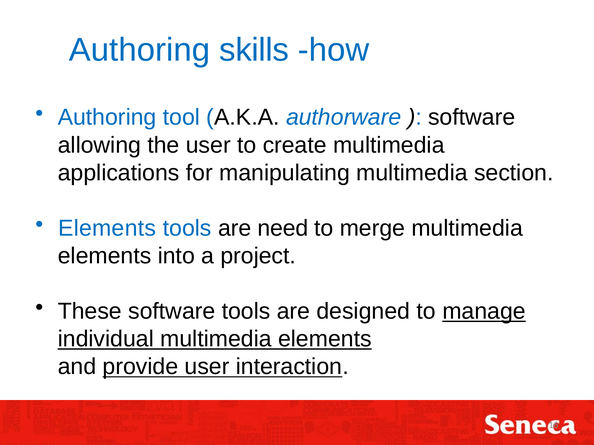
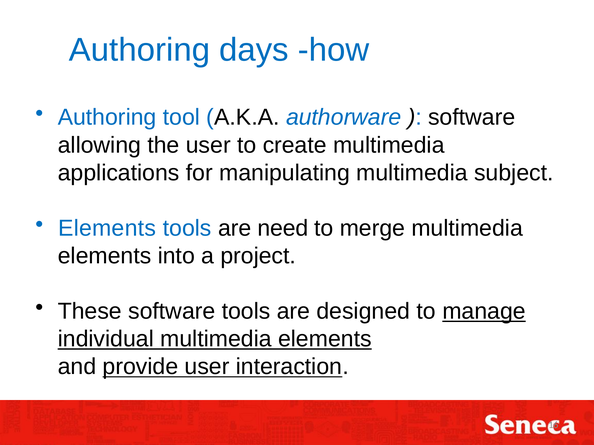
skills: skills -> days (254, 50)
section: section -> subject (514, 173)
